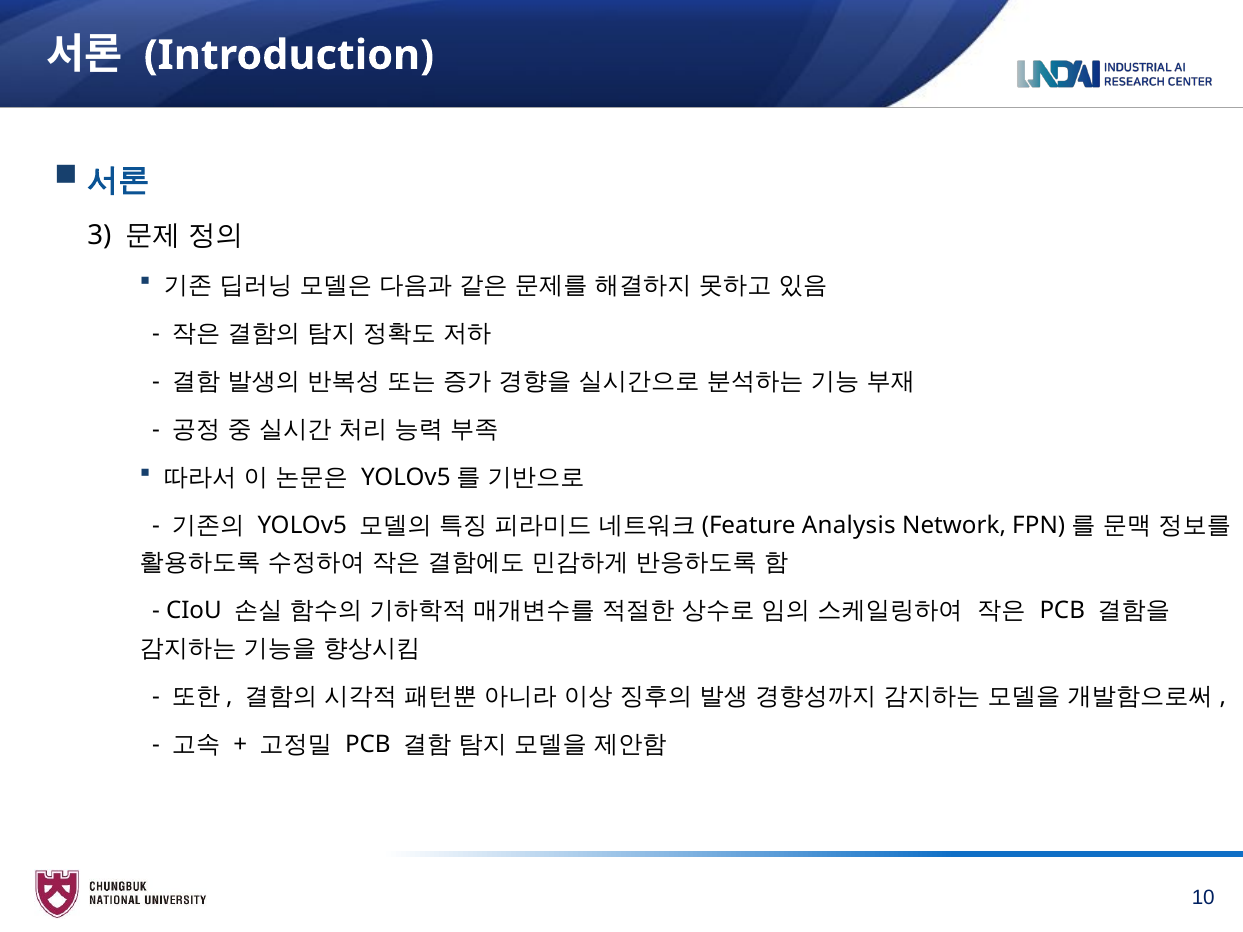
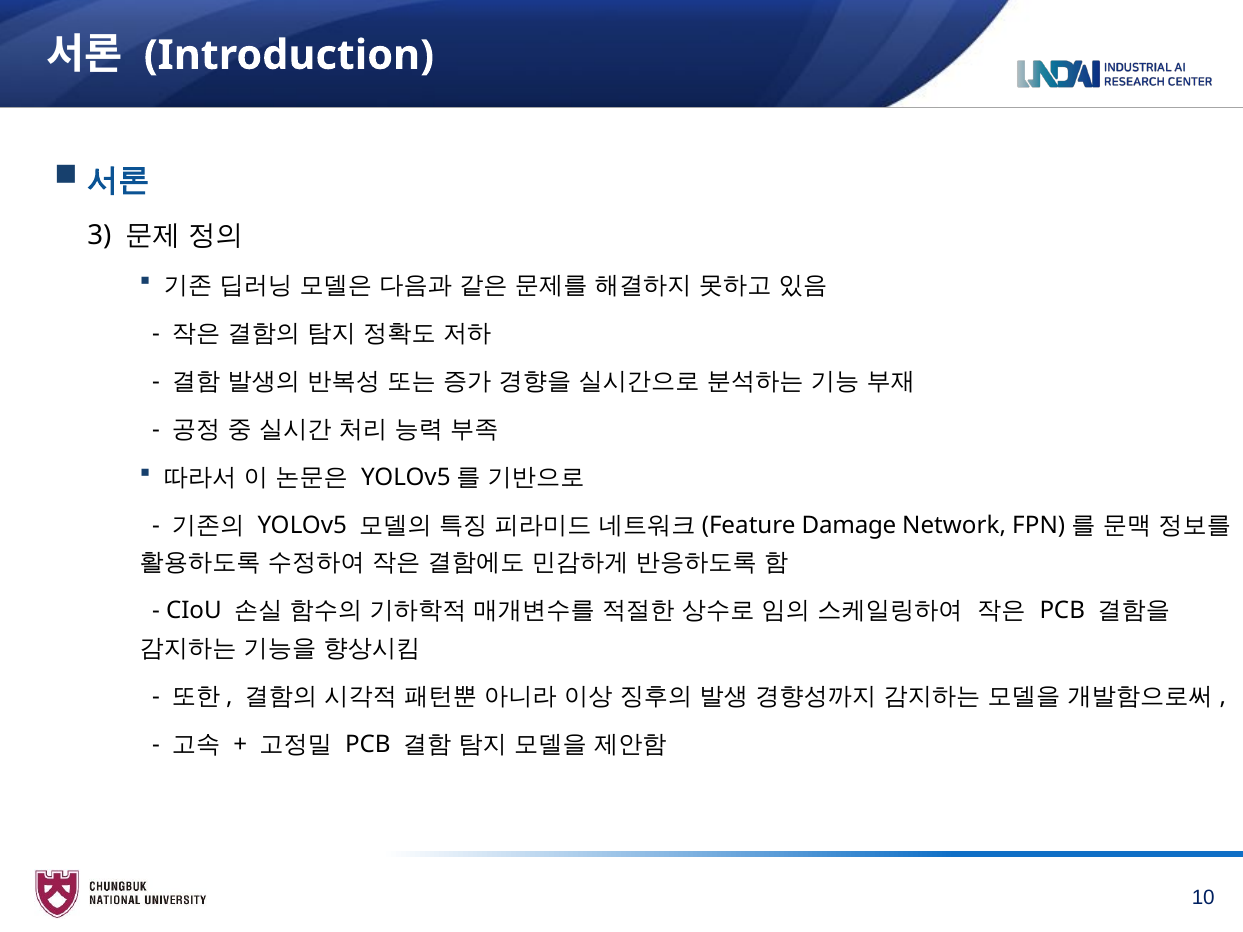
Analysis: Analysis -> Damage (849, 525)
